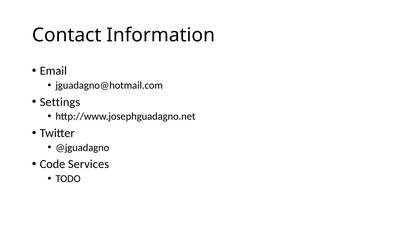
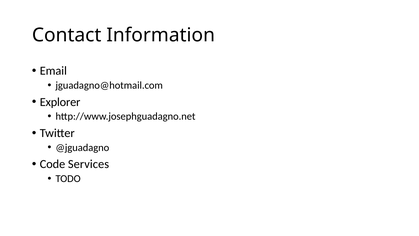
Settings: Settings -> Explorer (60, 102)
